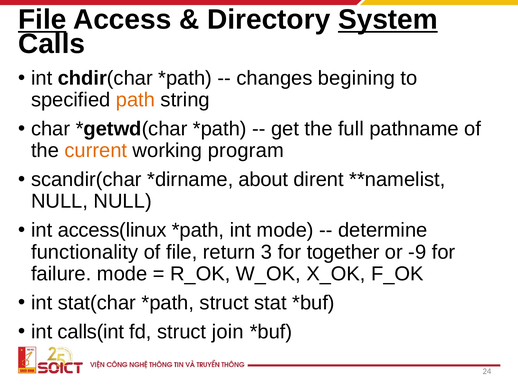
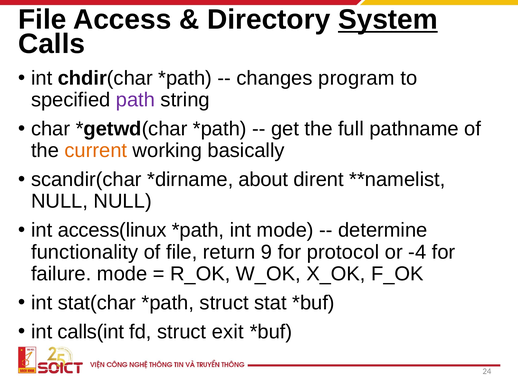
File underline: present -> none (42, 20)
begining: begining -> program (356, 78)
path colour: orange -> purple (136, 100)
program: program -> basically (246, 150)
3: 3 -> 9 (267, 252)
together: together -> protocol (343, 252)
-9: -9 -> -4 (417, 252)
join: join -> exit (228, 331)
